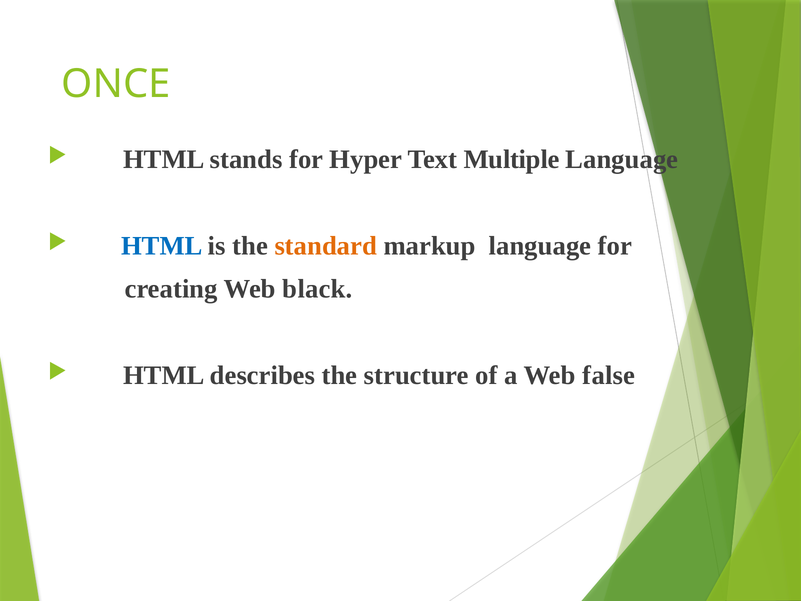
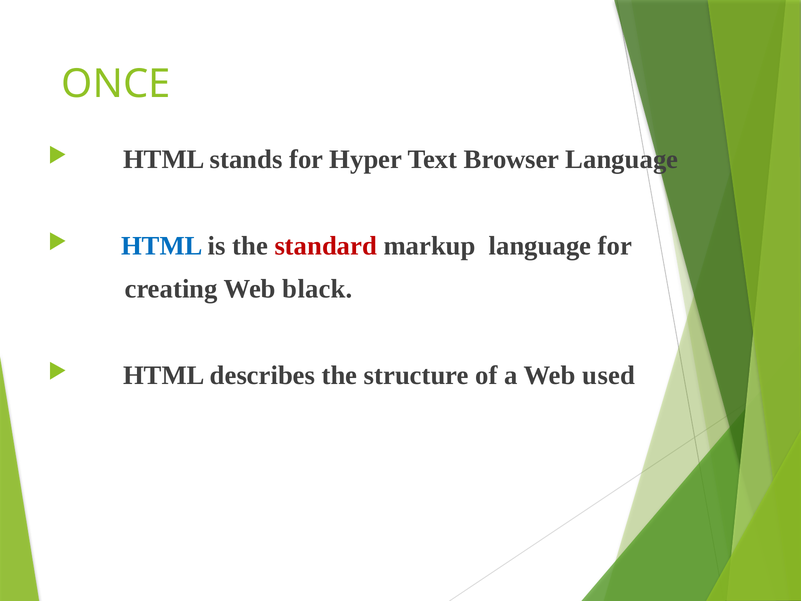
Multiple: Multiple -> Browser (511, 159)
standard colour: orange -> red (326, 246)
false: false -> used (609, 375)
